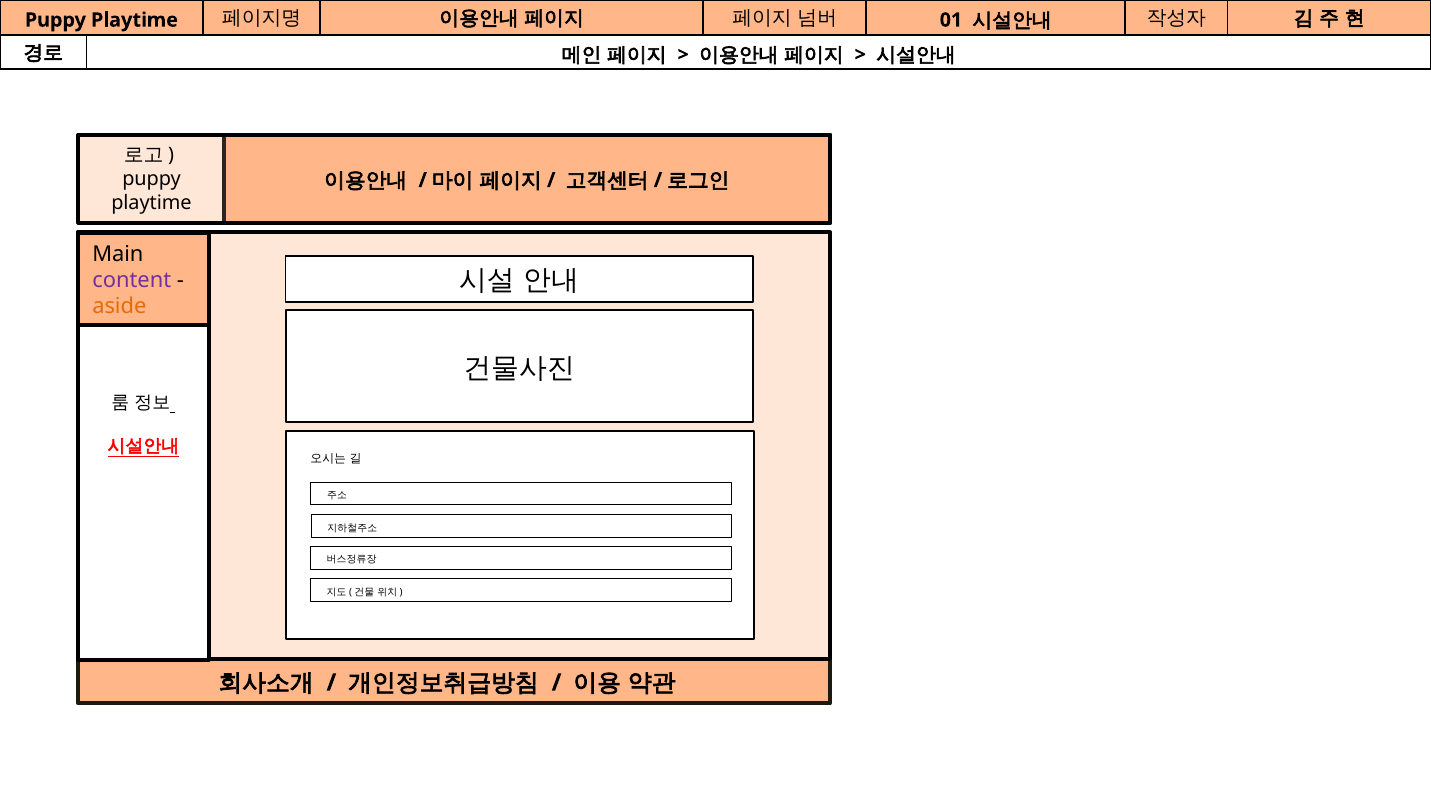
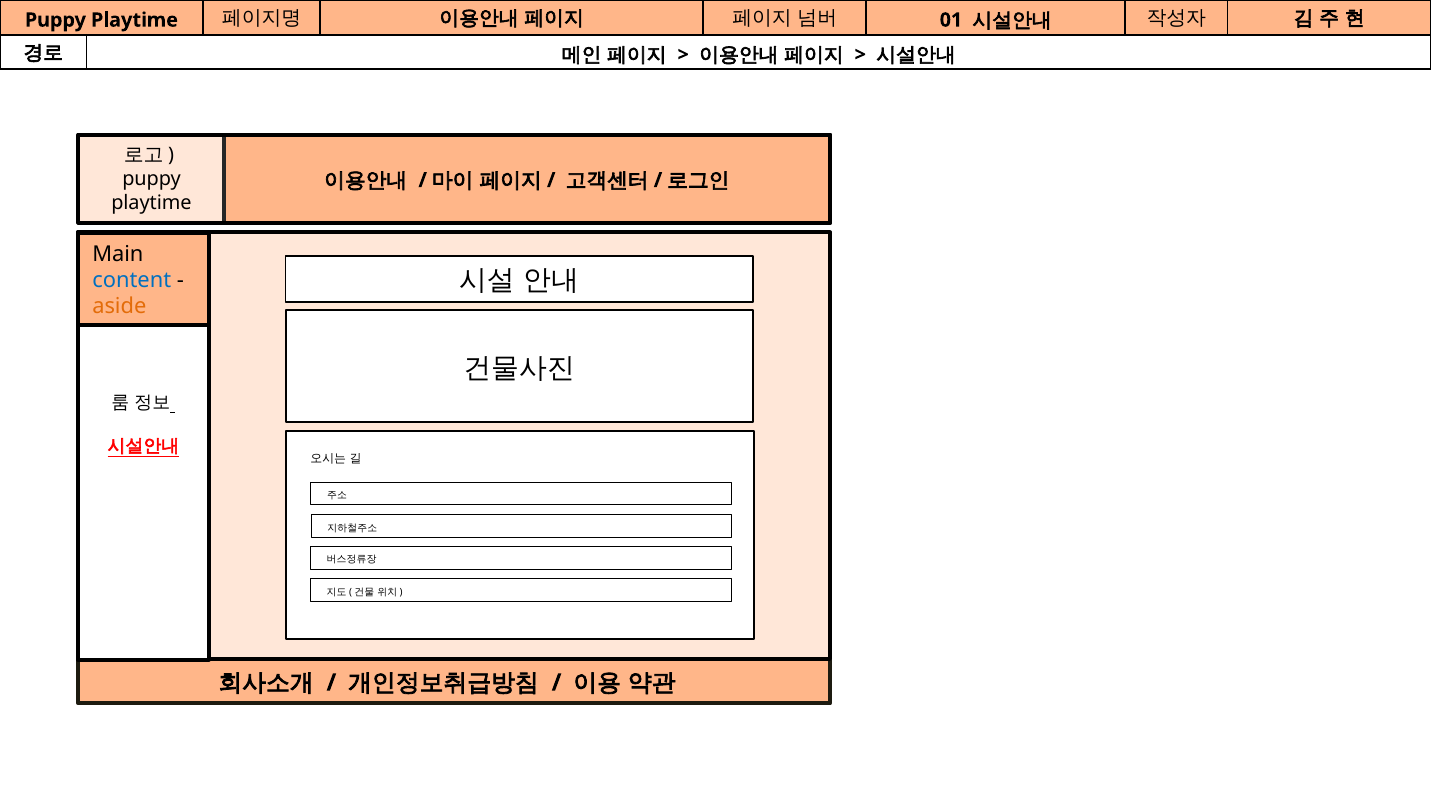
content colour: purple -> blue (132, 280)
